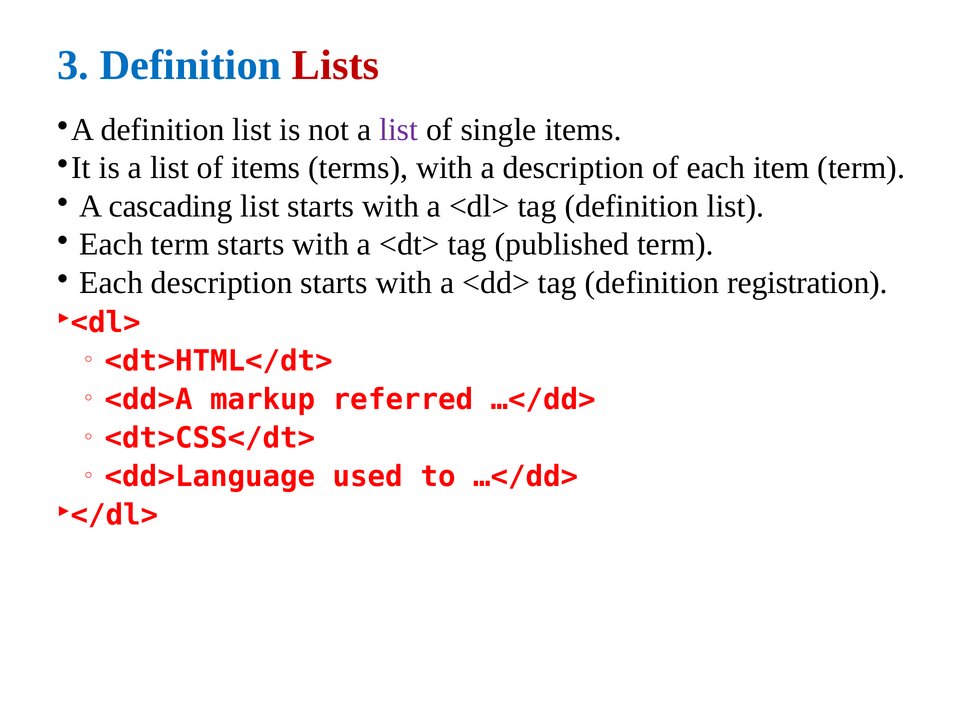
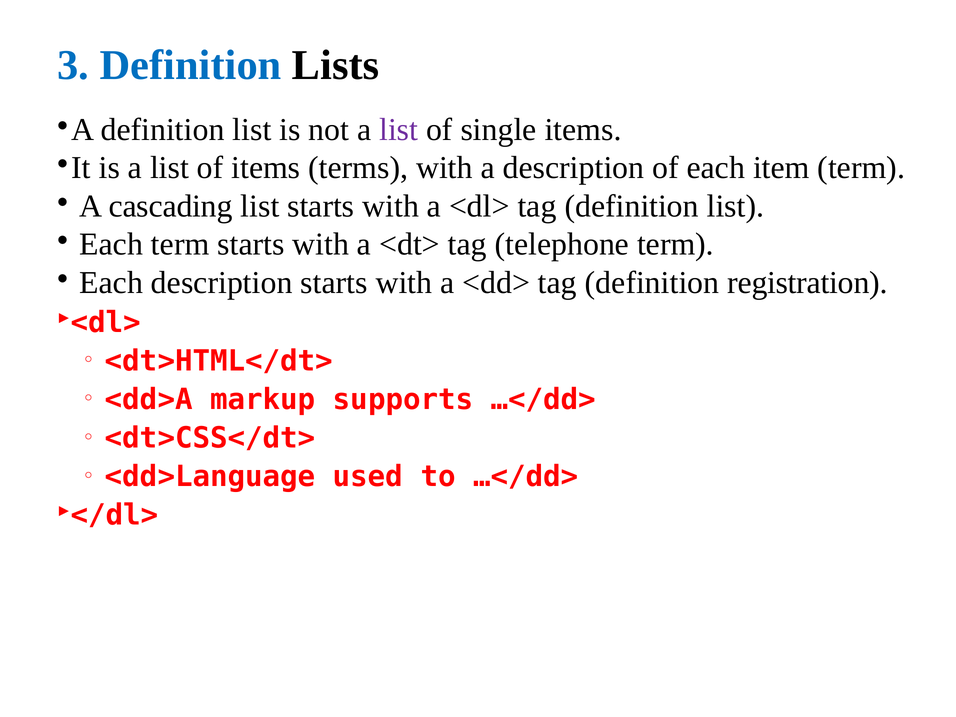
Lists colour: red -> black (336, 65)
published: published -> telephone (562, 244)
referred: referred -> supports (403, 400)
